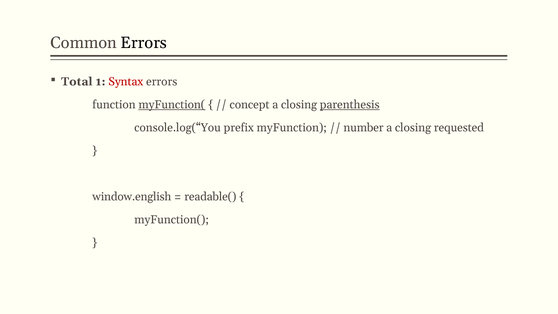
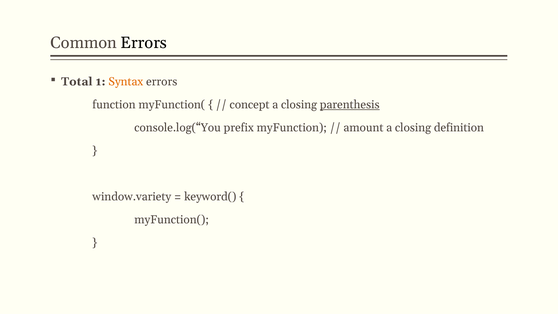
Syntax colour: red -> orange (126, 82)
myFunction( underline: present -> none (172, 105)
number: number -> amount (363, 128)
requested: requested -> definition (459, 128)
window.english: window.english -> window.variety (132, 197)
readable(: readable( -> keyword( (210, 197)
